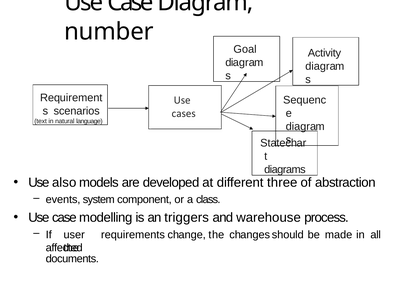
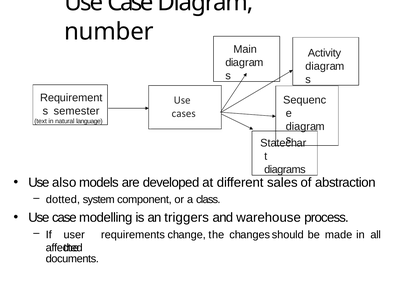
Goal: Goal -> Main (245, 49)
scenarios: scenarios -> semester (77, 111)
three: three -> sales (282, 182)
events: events -> dotted (63, 199)
